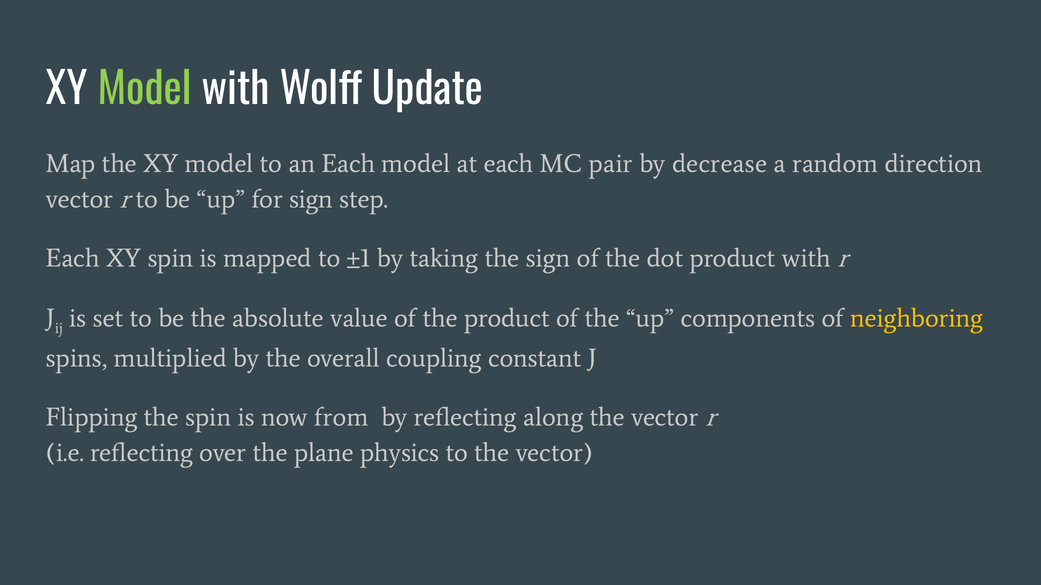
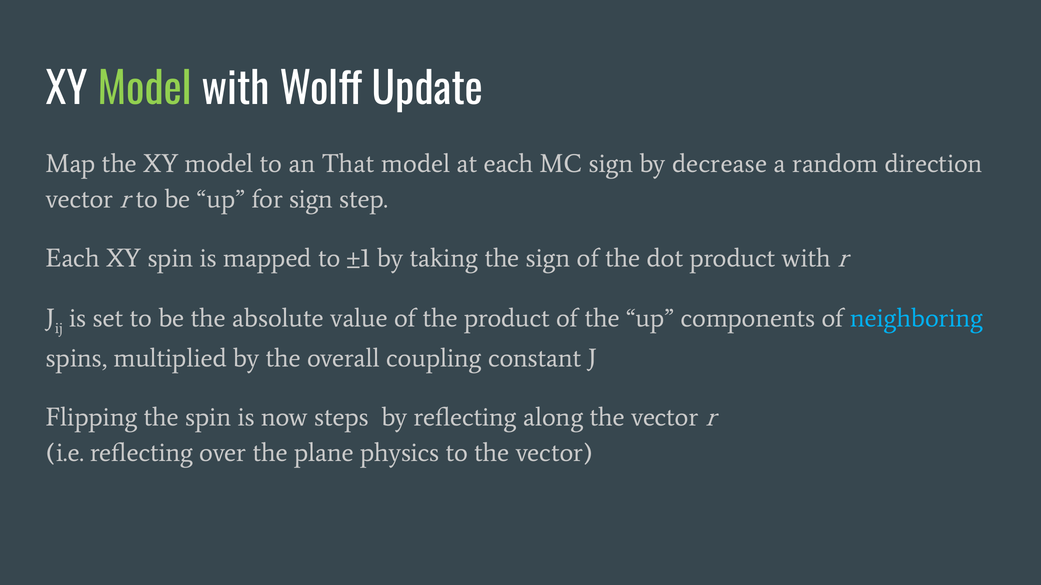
an Each: Each -> That (348, 164)
MC pair: pair -> sign (611, 164)
neighboring colour: yellow -> light blue (917, 318)
from: from -> steps (342, 417)
